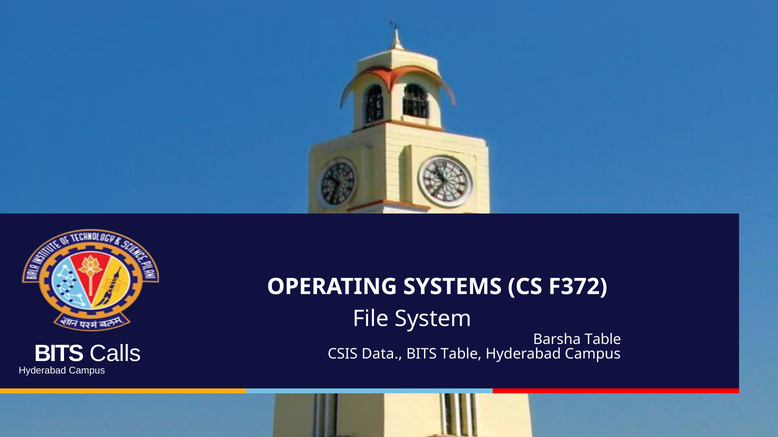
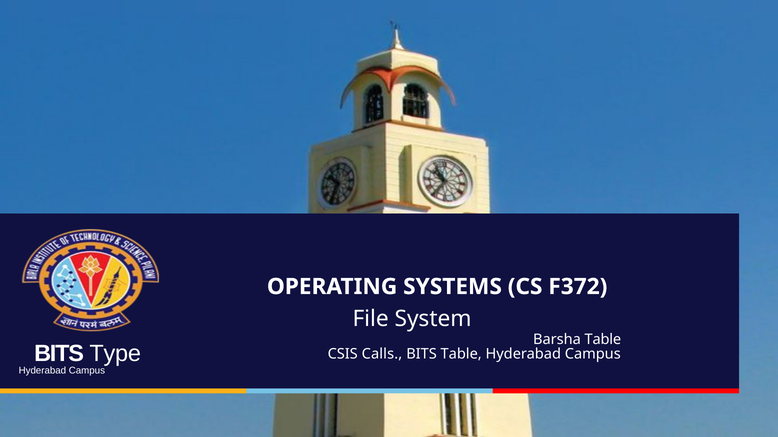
Calls: Calls -> Type (115, 354)
Data: Data -> Calls (382, 355)
